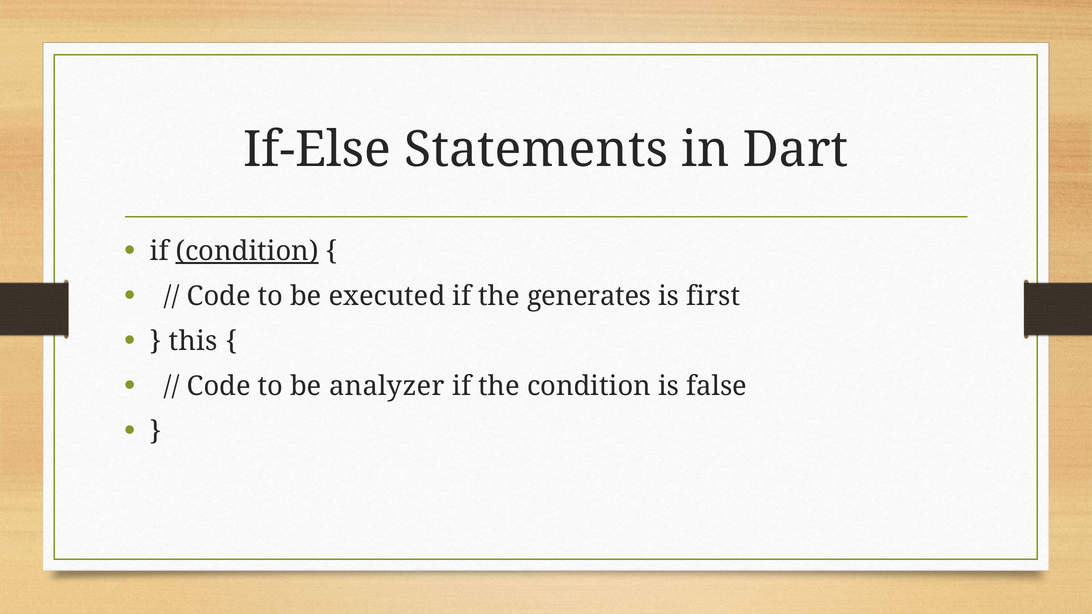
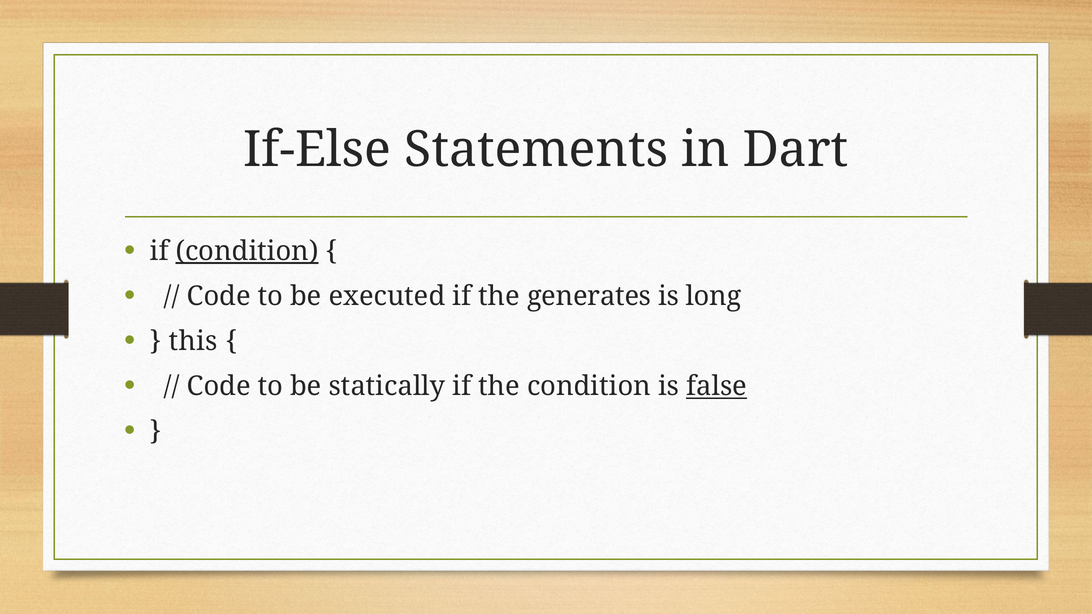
first: first -> long (714, 296)
analyzer: analyzer -> statically (387, 387)
false underline: none -> present (717, 387)
